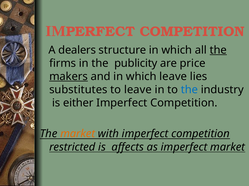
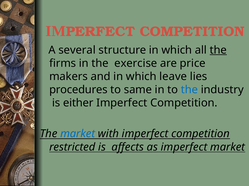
dealers: dealers -> several (77, 50)
publicity: publicity -> exercise (136, 63)
makers underline: present -> none (68, 77)
substitutes: substitutes -> procedures (78, 90)
to leave: leave -> same (138, 90)
market colour: orange -> blue (78, 134)
